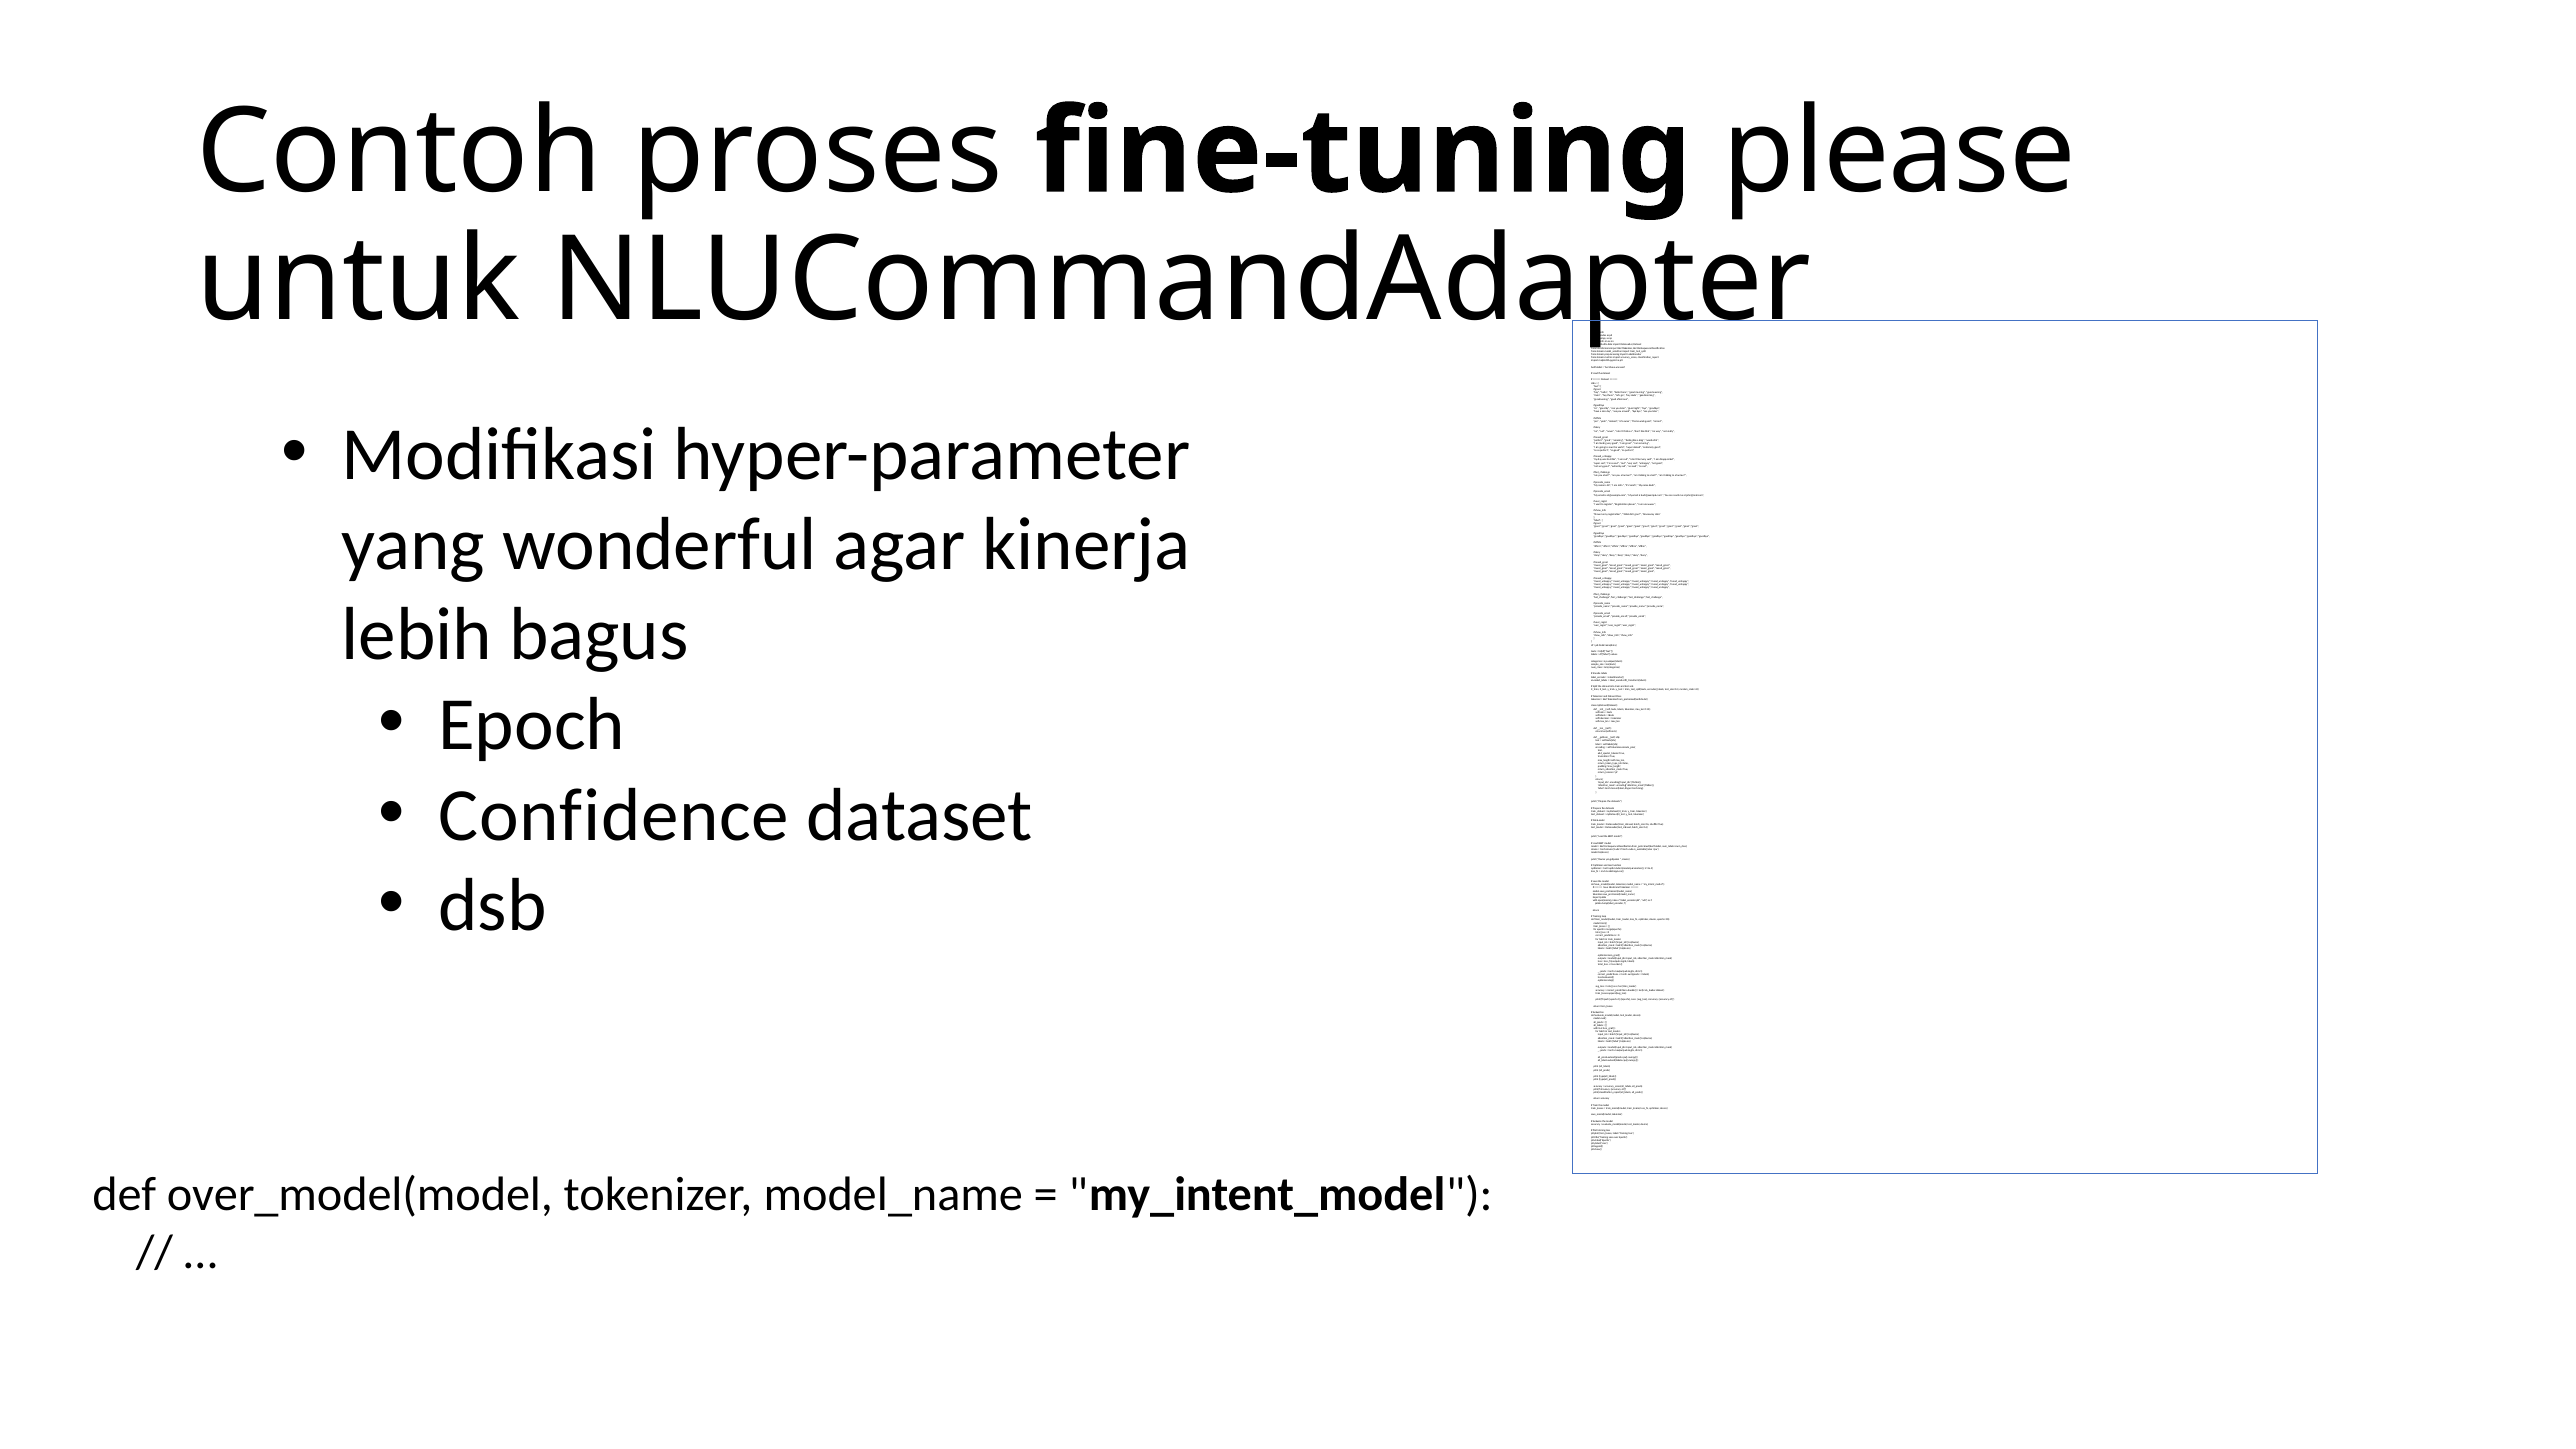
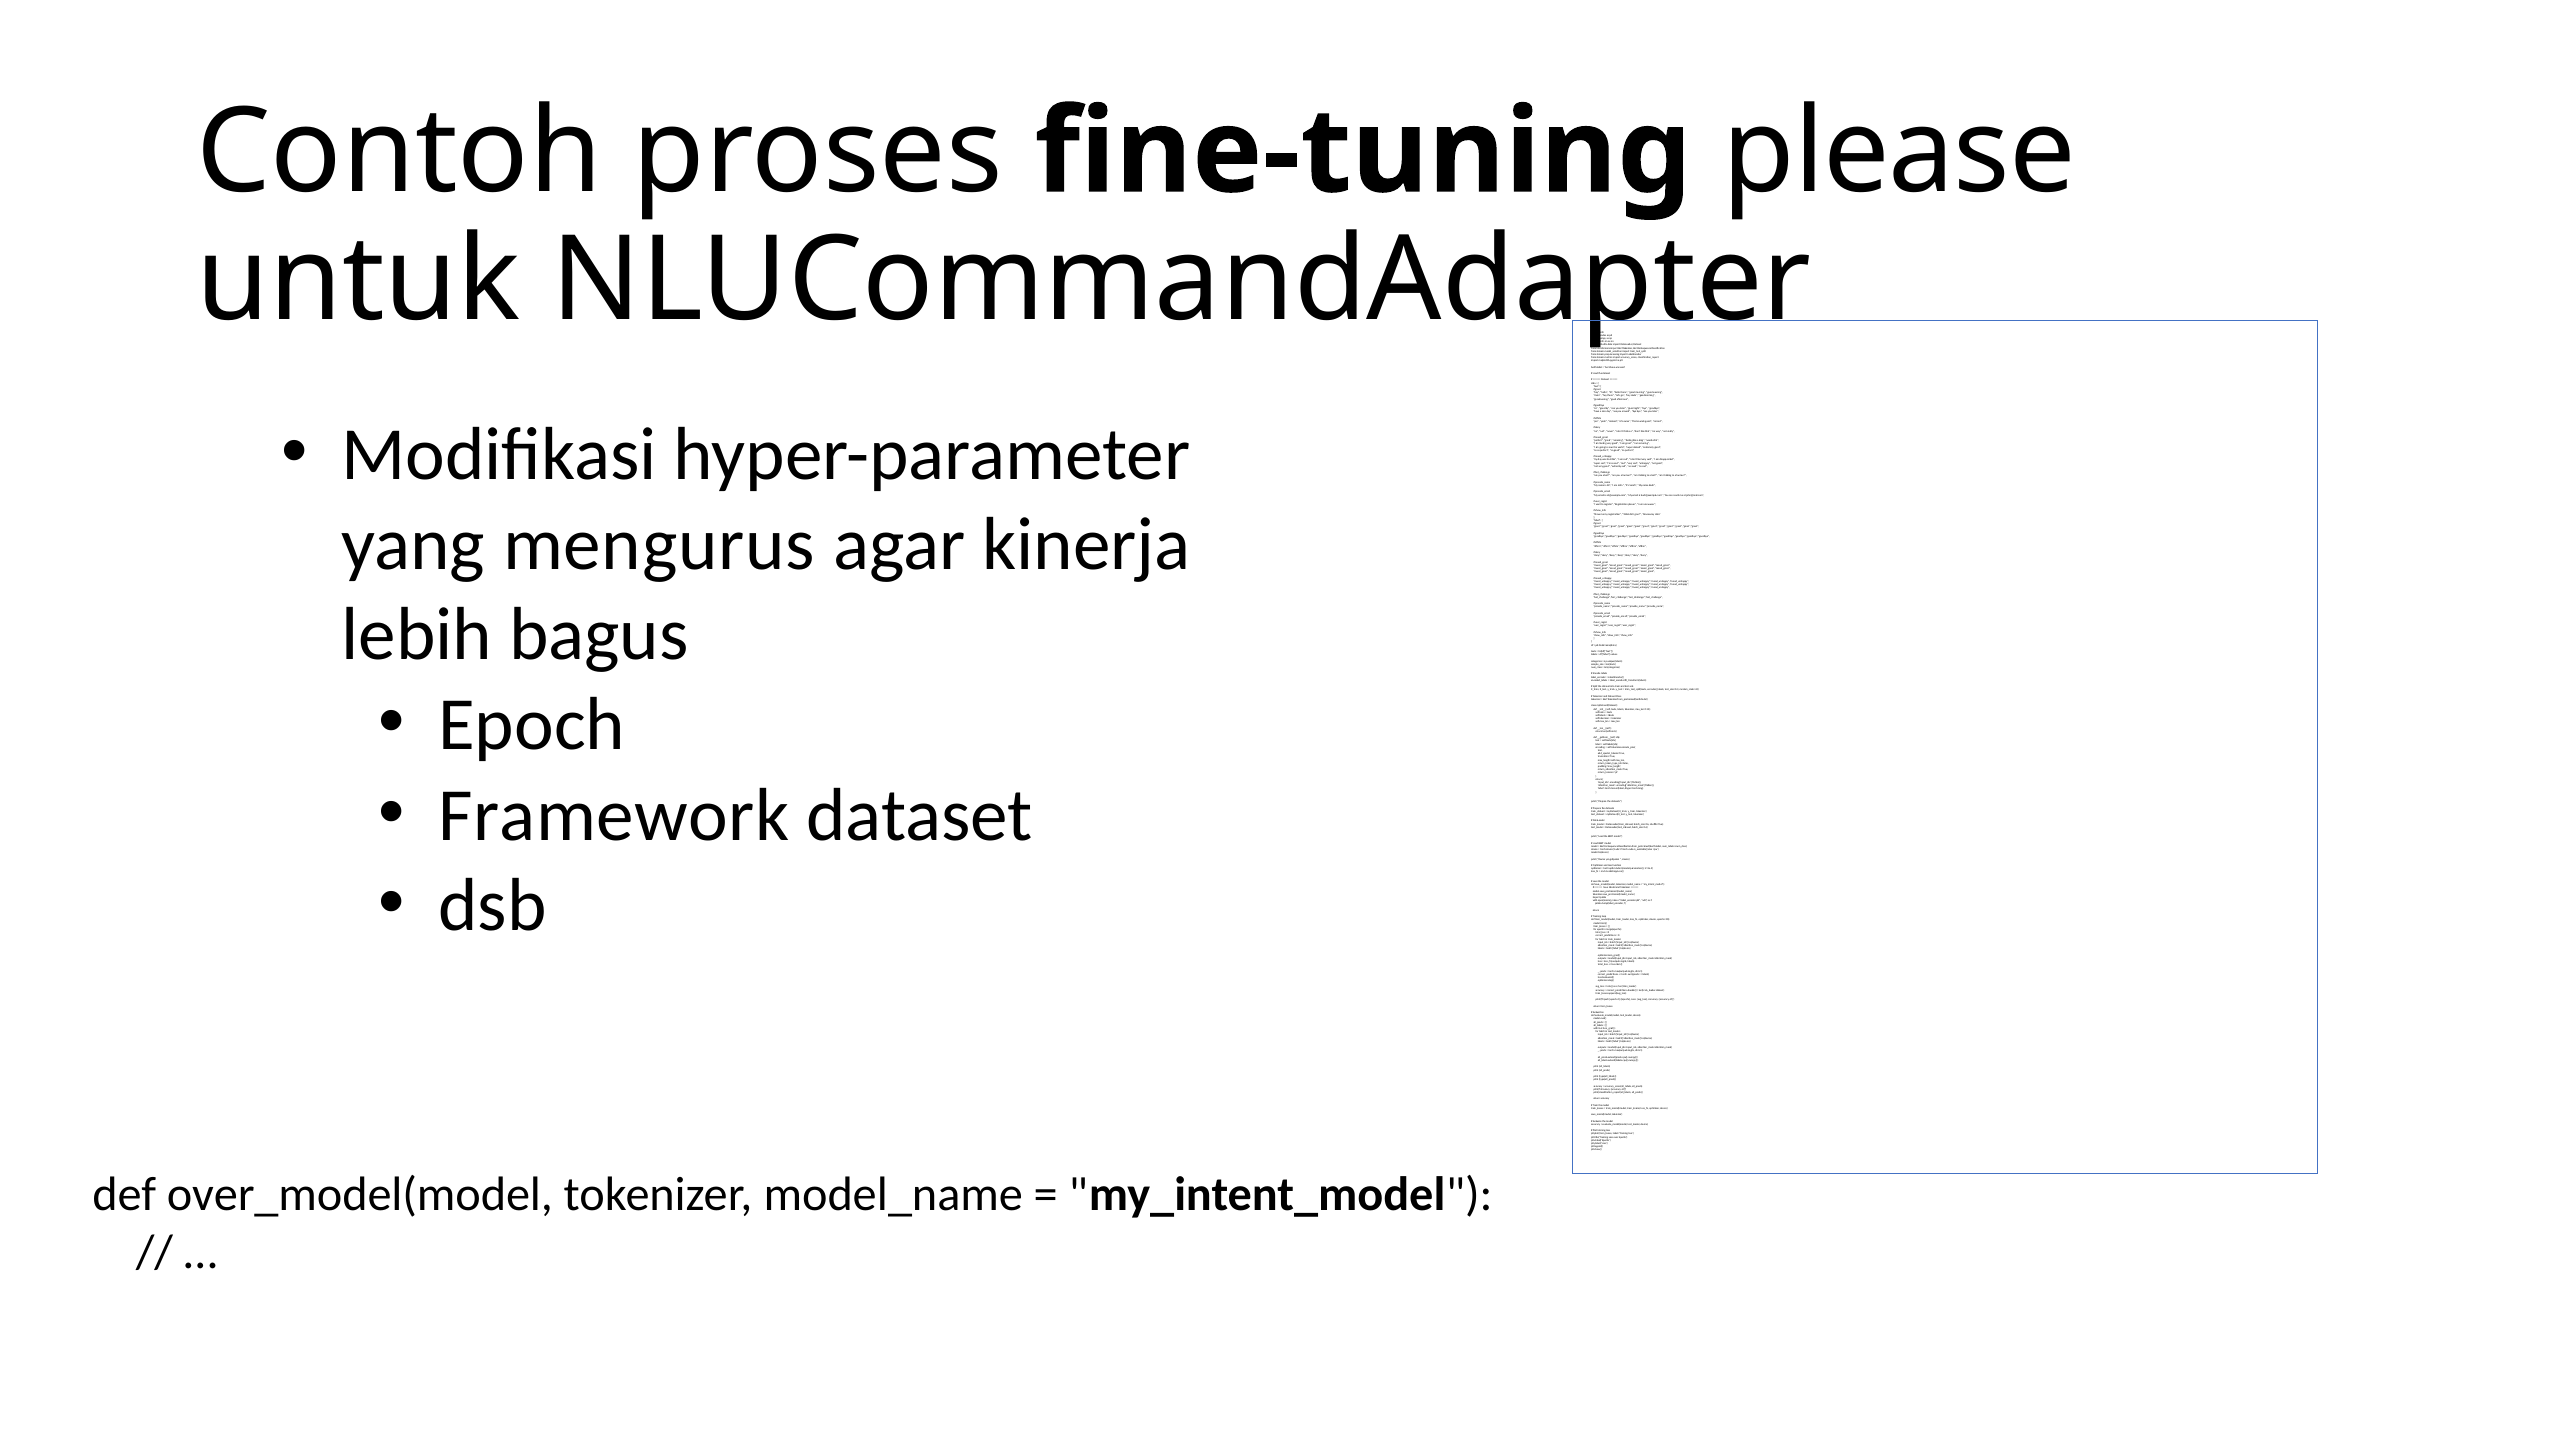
yang wonderful: wonderful -> mengurus (659, 545)
Confidence: Confidence -> Framework (614, 815)
